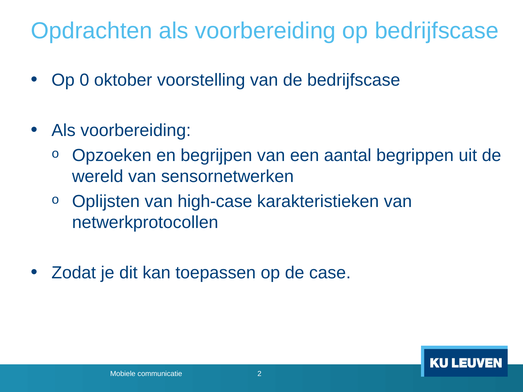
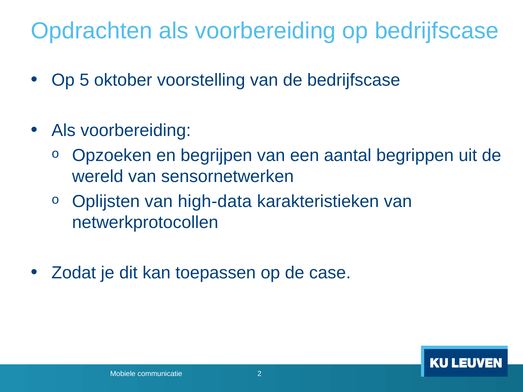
0: 0 -> 5 (84, 80)
high-case: high-case -> high-data (215, 202)
